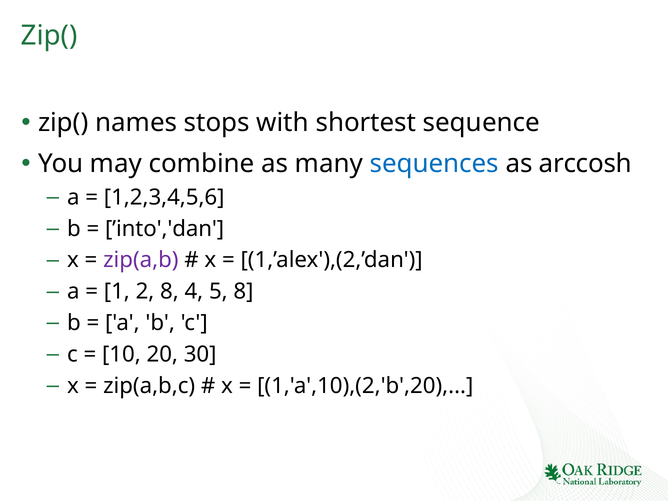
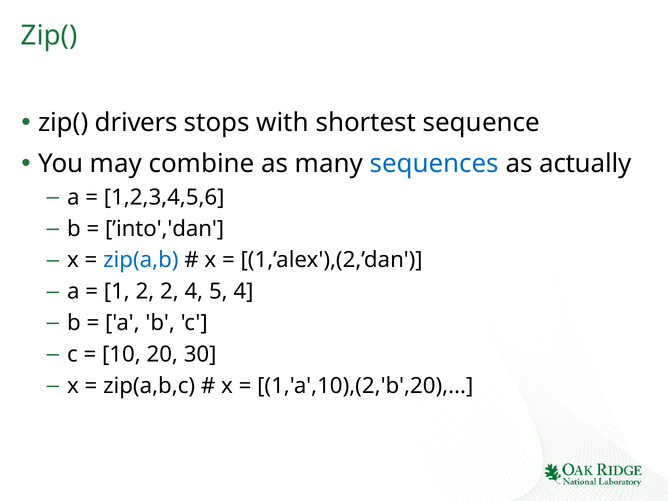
names: names -> drivers (136, 123)
arccosh: arccosh -> actually (585, 164)
zip(a,b colour: purple -> blue (141, 260)
2 8: 8 -> 2 (169, 292)
5 8: 8 -> 4 (244, 292)
